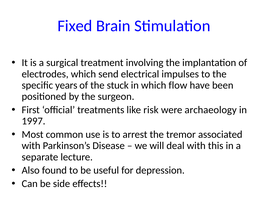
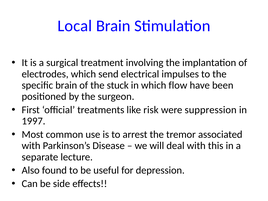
Fixed: Fixed -> Local (75, 26)
specific years: years -> brain (66, 85)
archaeology: archaeology -> suppression (211, 110)
